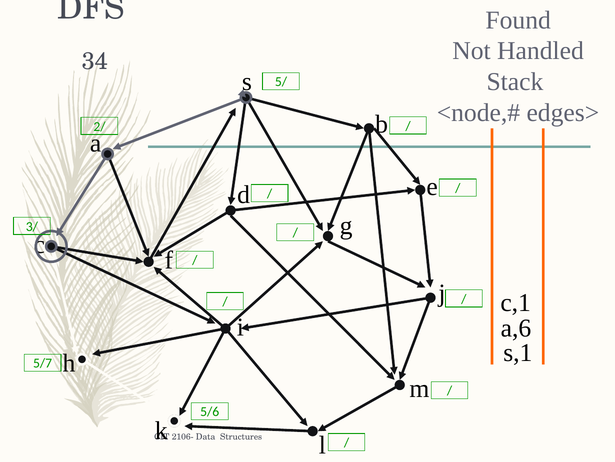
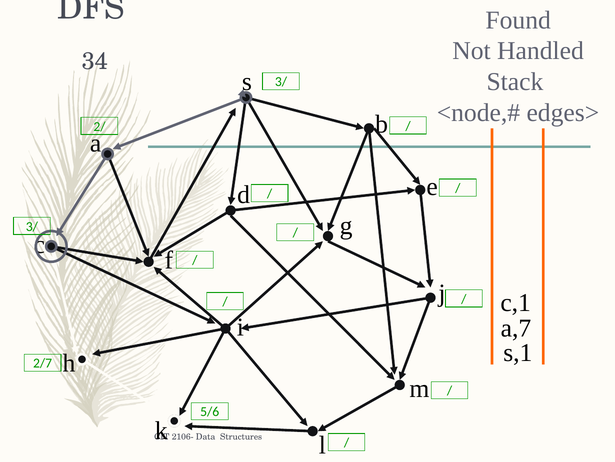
5/: 5/ -> 3/ (281, 82)
a,6: a,6 -> a,7 (516, 328)
5/7: 5/7 -> 2/7 (43, 363)
